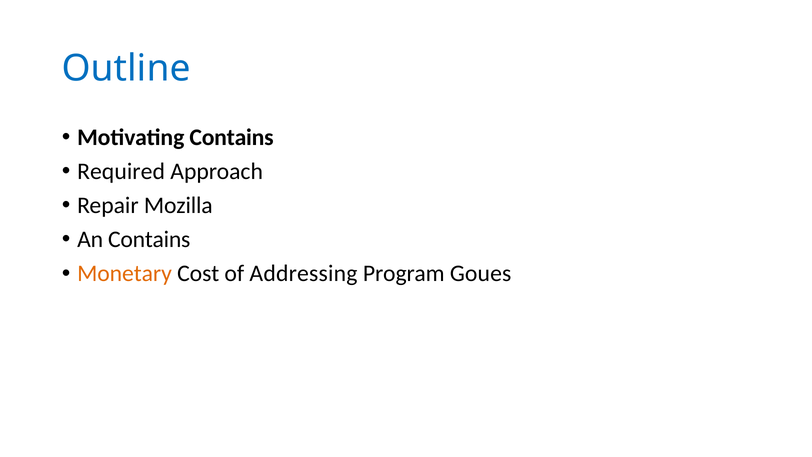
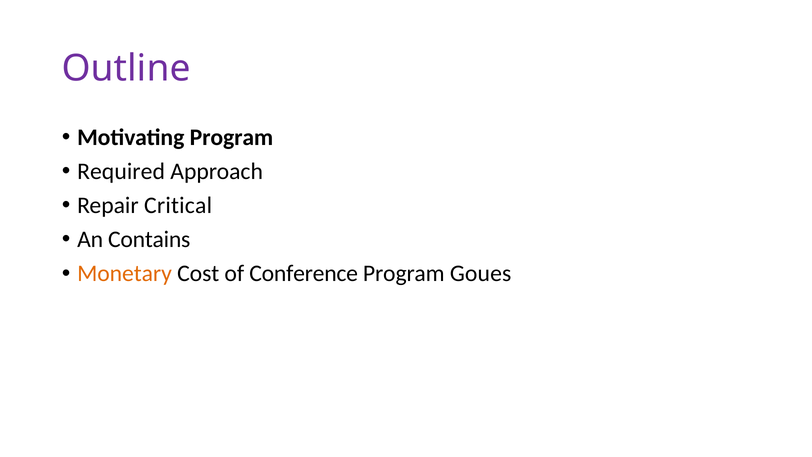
Outline colour: blue -> purple (126, 68)
Motivating Contains: Contains -> Program (231, 137)
Mozilla: Mozilla -> Critical (178, 205)
Addressing: Addressing -> Conference (304, 273)
